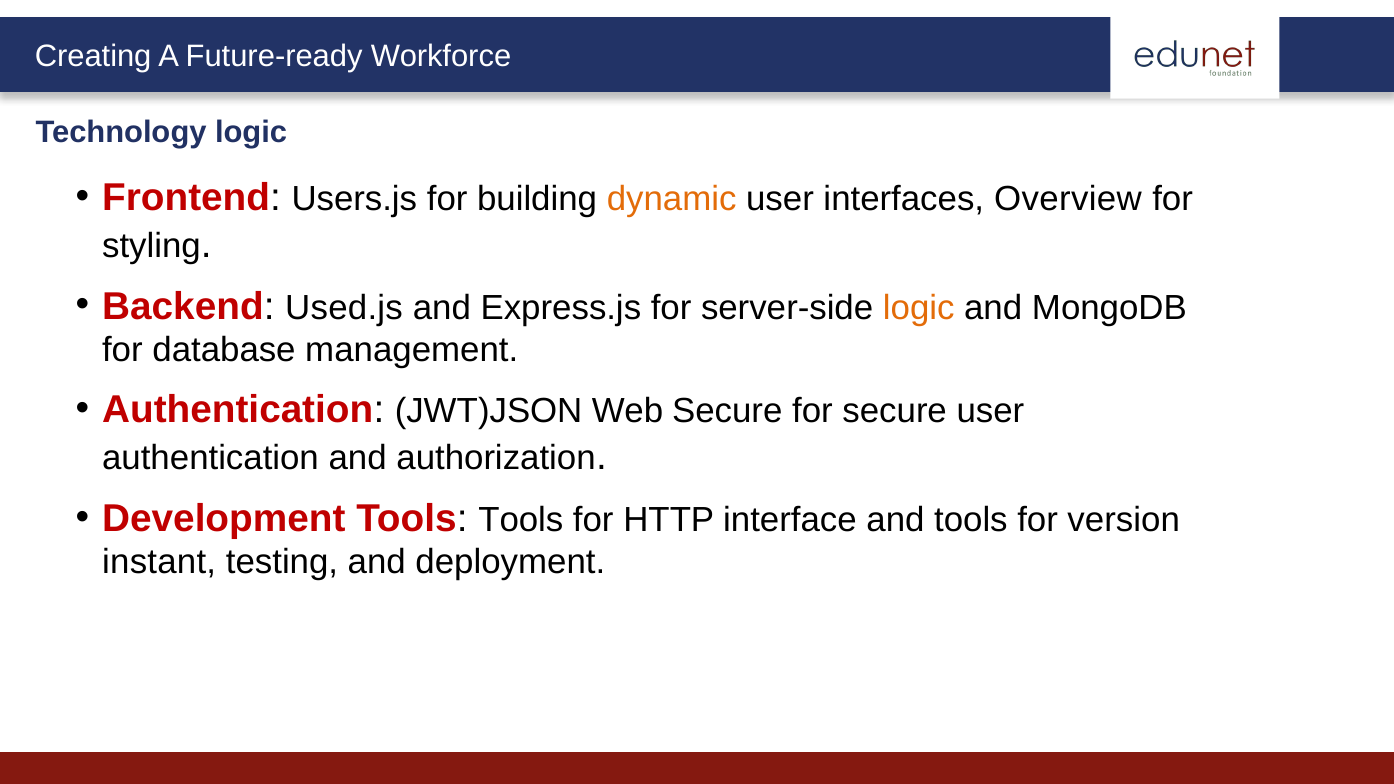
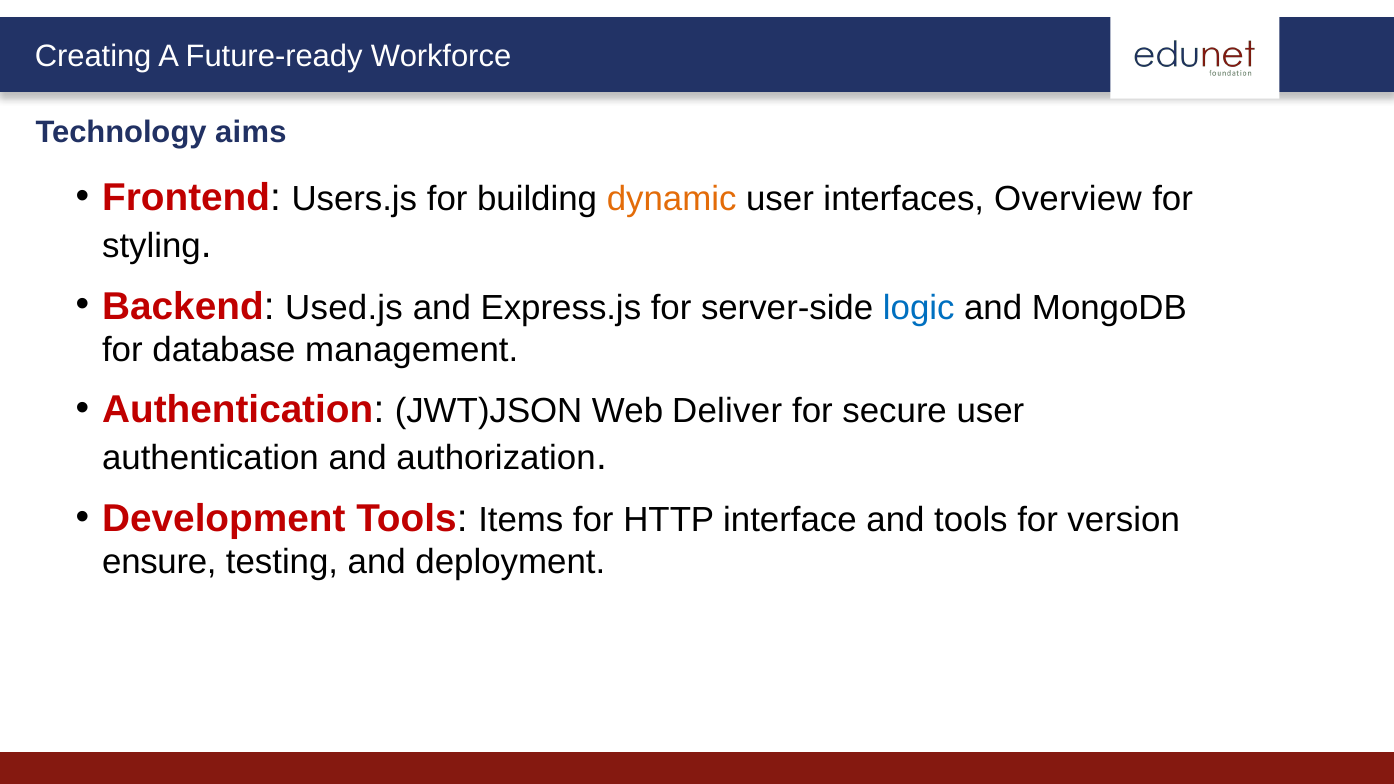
Technology logic: logic -> aims (251, 132)
logic colour: orange -> blue (919, 308)
Web Secure: Secure -> Deliver (727, 411)
Tools Tools: Tools -> Items (521, 520)
instant: instant -> ensure (159, 562)
